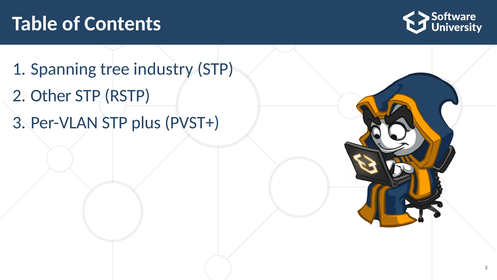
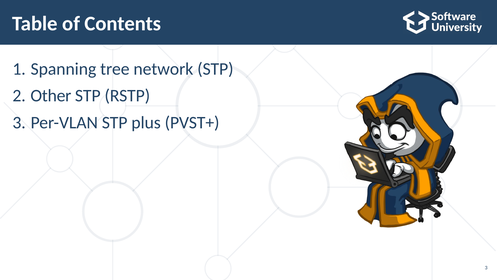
industry: industry -> network (163, 69)
